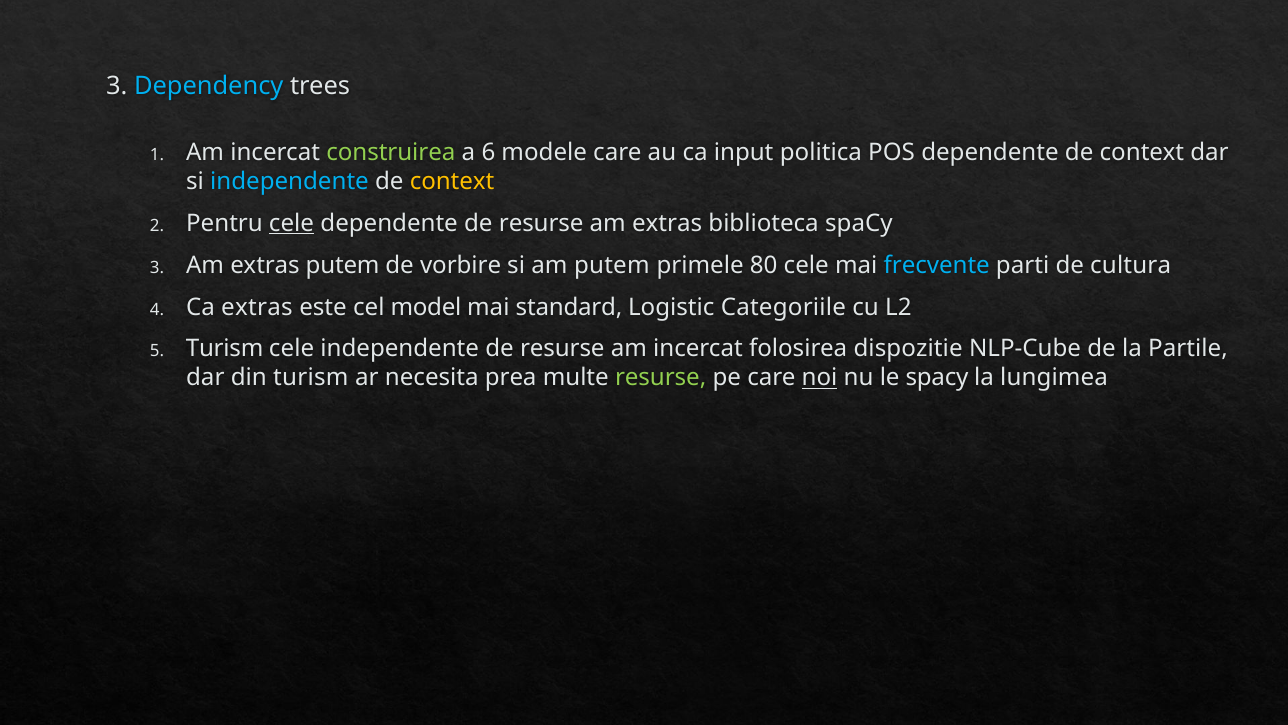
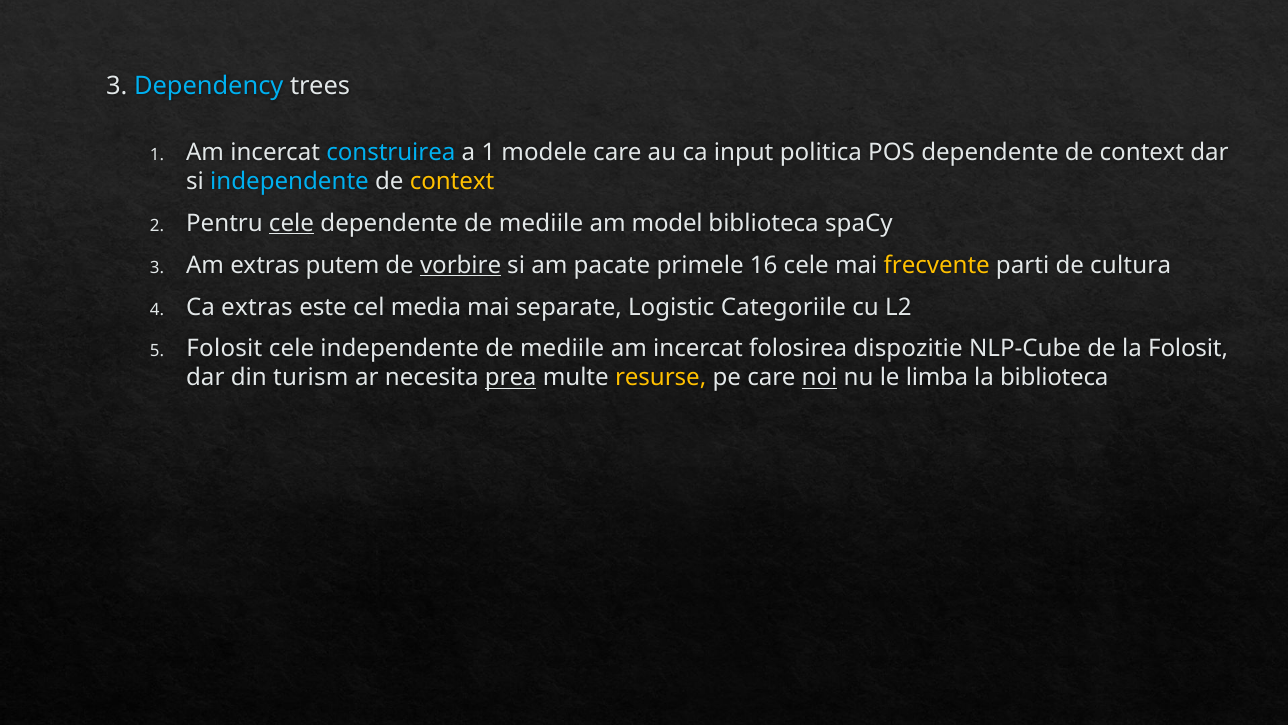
construirea colour: light green -> light blue (391, 152)
a 6: 6 -> 1 (488, 152)
dependente de resurse: resurse -> mediile (541, 223)
extras: extras -> model (667, 223)
vorbire underline: none -> present (461, 265)
am putem: putem -> pacate (612, 265)
80: 80 -> 16 (764, 265)
frecvente colour: light blue -> yellow (937, 265)
model: model -> media (426, 307)
standard: standard -> separate (569, 307)
Turism: Turism -> Folosit (224, 349)
independente de resurse: resurse -> mediile (562, 349)
la Partile: Partile -> Folosit (1188, 349)
prea underline: none -> present (511, 378)
resurse colour: light green -> yellow (661, 378)
le spacy: spacy -> limba (937, 378)
la lungimea: lungimea -> biblioteca (1054, 378)
